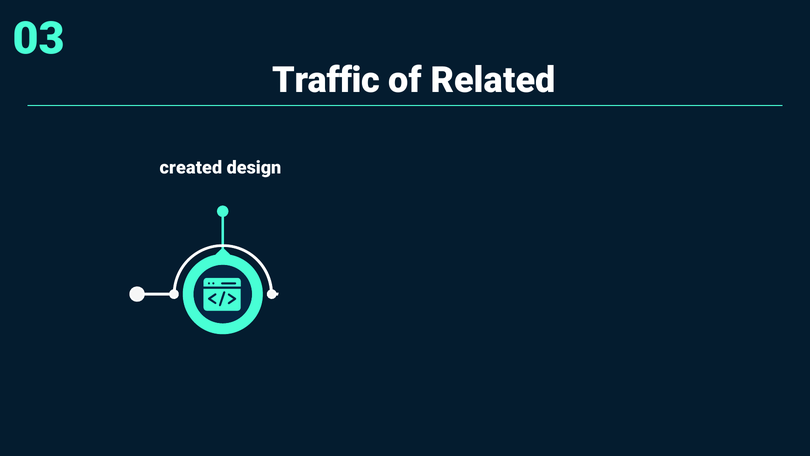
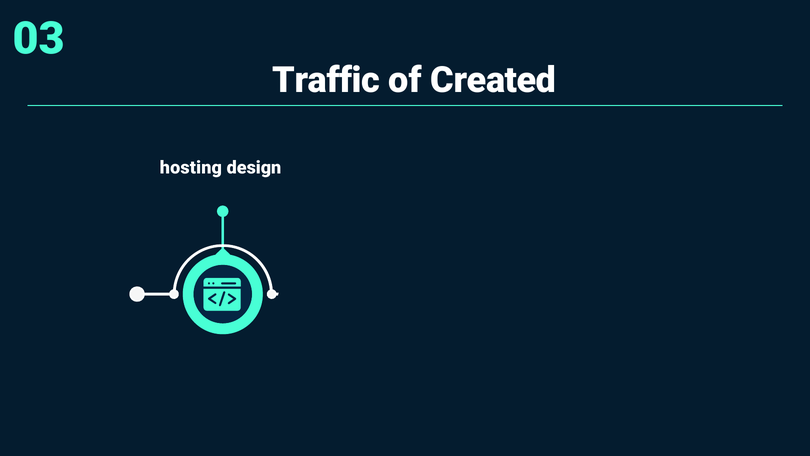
Related: Related -> Created (493, 80)
created: created -> hosting (191, 168)
